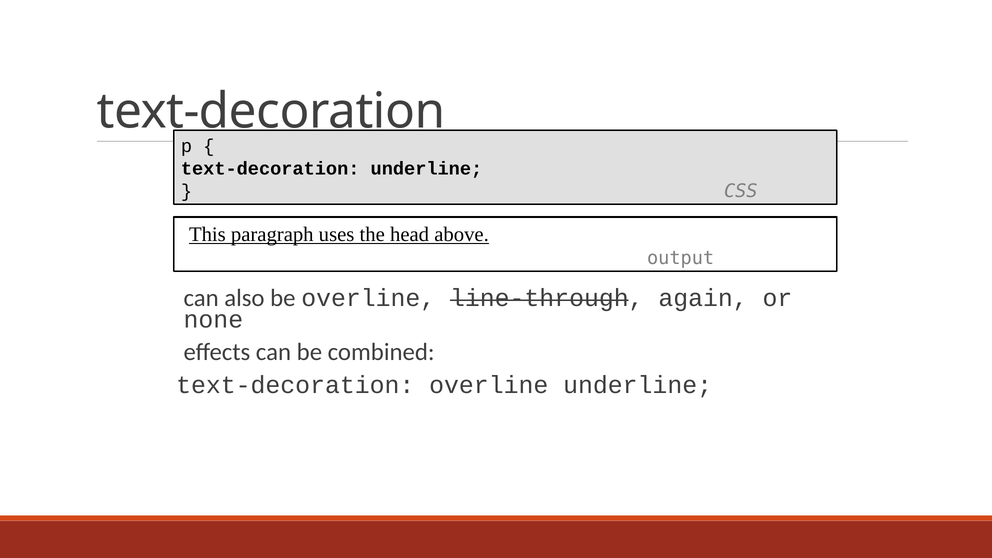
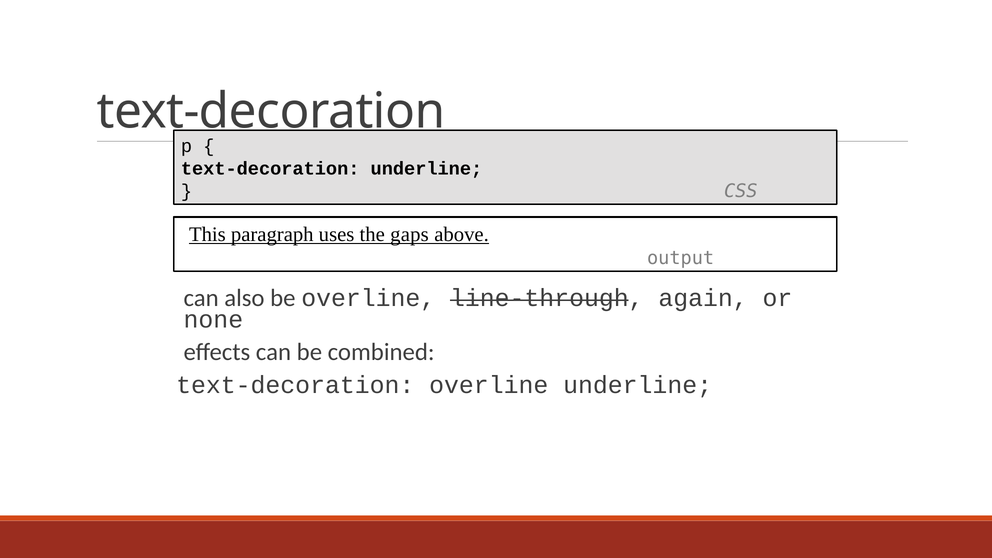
head: head -> gaps (409, 235)
